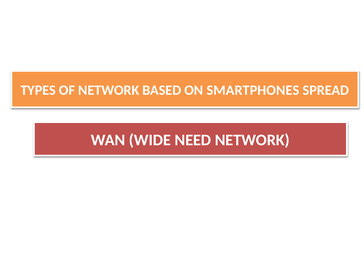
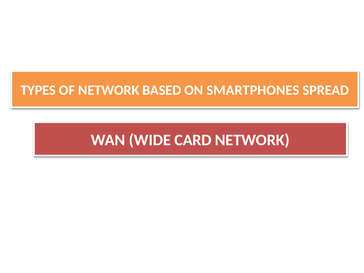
NEED: NEED -> CARD (193, 140)
